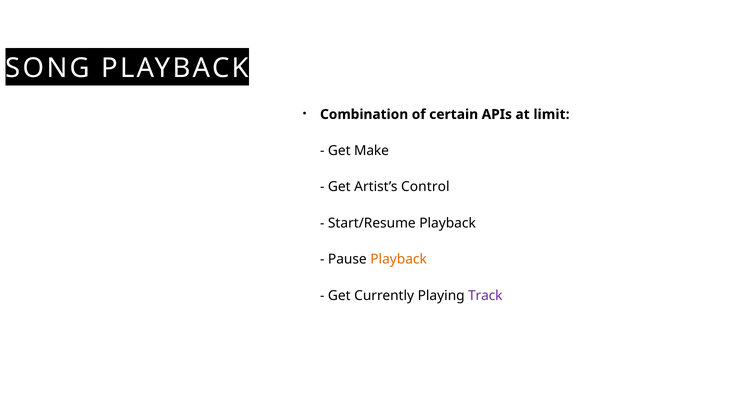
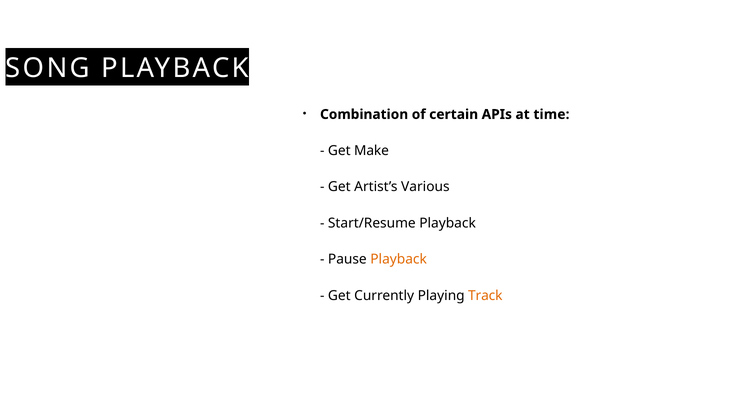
limit: limit -> time (551, 114)
Control: Control -> Various (425, 187)
Track colour: purple -> orange (485, 295)
